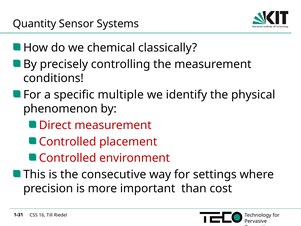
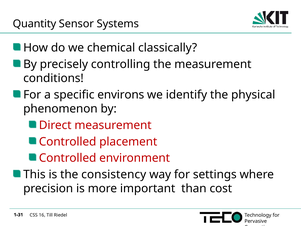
multiple: multiple -> environs (121, 95)
consecutive: consecutive -> consistency (114, 174)
